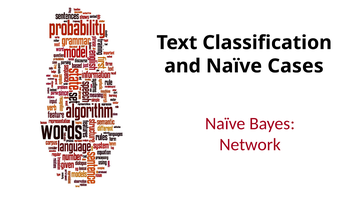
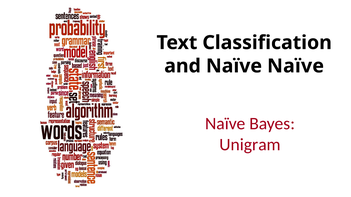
and Naïve Cases: Cases -> Naïve (296, 66)
Network: Network -> Unigram (250, 145)
